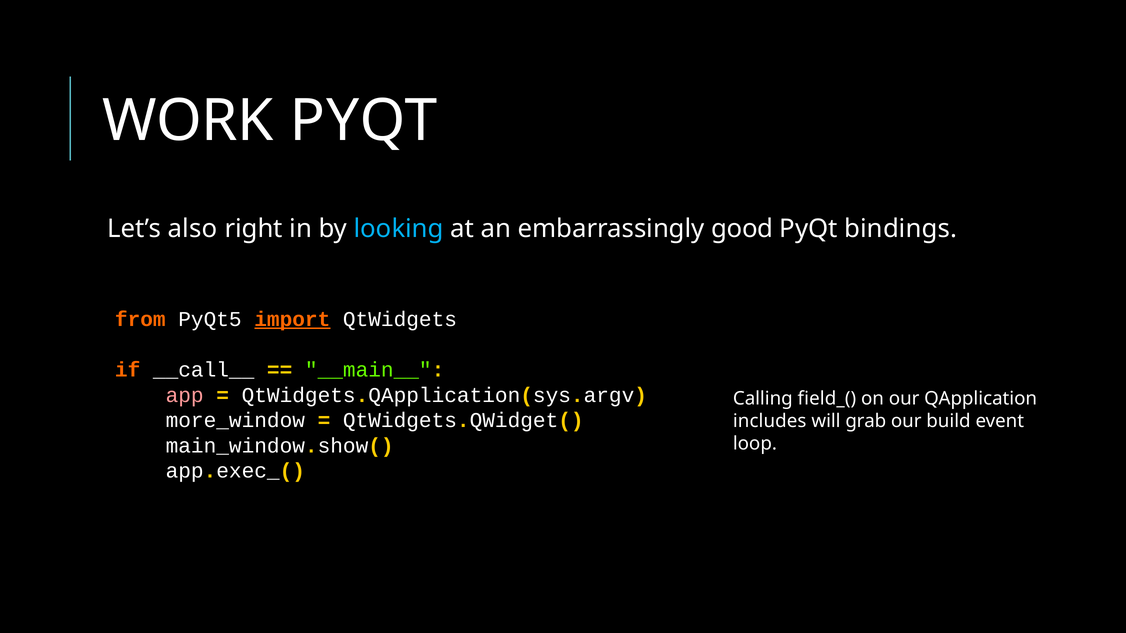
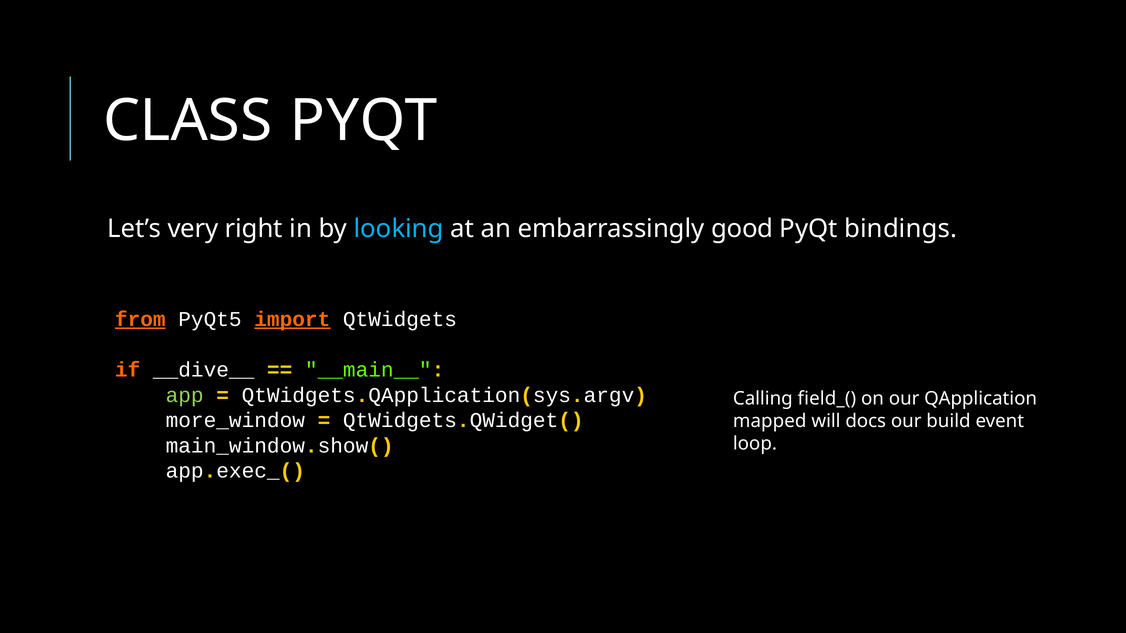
WORK: WORK -> CLASS (188, 121)
also: also -> very (193, 229)
from underline: none -> present (140, 319)
__call__: __call__ -> __dive__ (204, 370)
app colour: pink -> light green (185, 395)
includes: includes -> mapped (770, 422)
grab: grab -> docs (866, 422)
